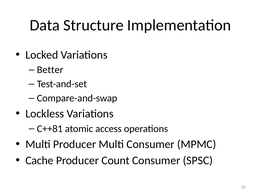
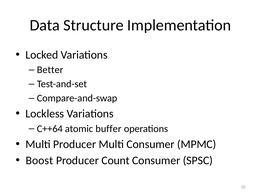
C++81: C++81 -> C++64 (50, 129)
access: access -> buffer (108, 129)
Cache: Cache -> Boost (39, 160)
